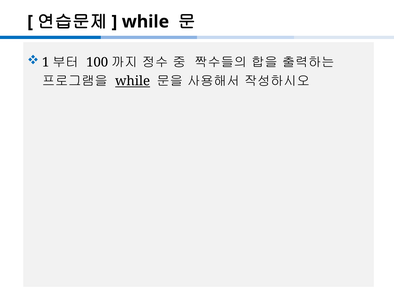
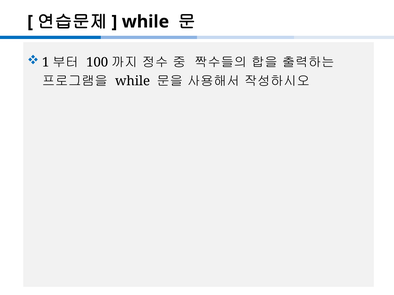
while underline: present -> none (133, 81)
